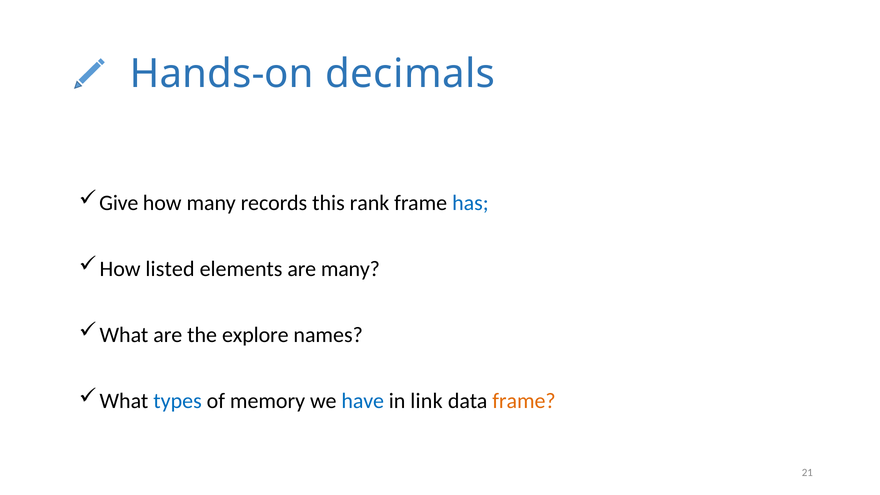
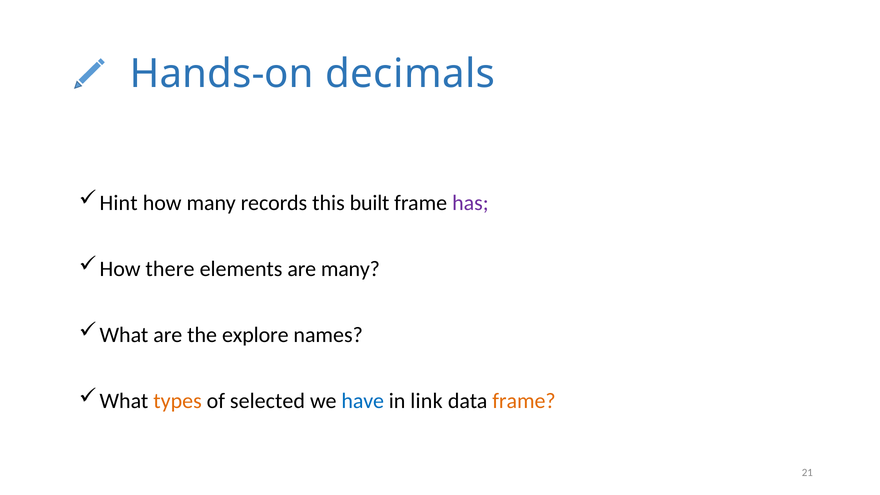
Give: Give -> Hint (119, 203)
rank: rank -> built (370, 203)
has colour: blue -> purple (470, 203)
listed: listed -> there (170, 269)
types colour: blue -> orange (178, 401)
memory: memory -> selected (267, 401)
